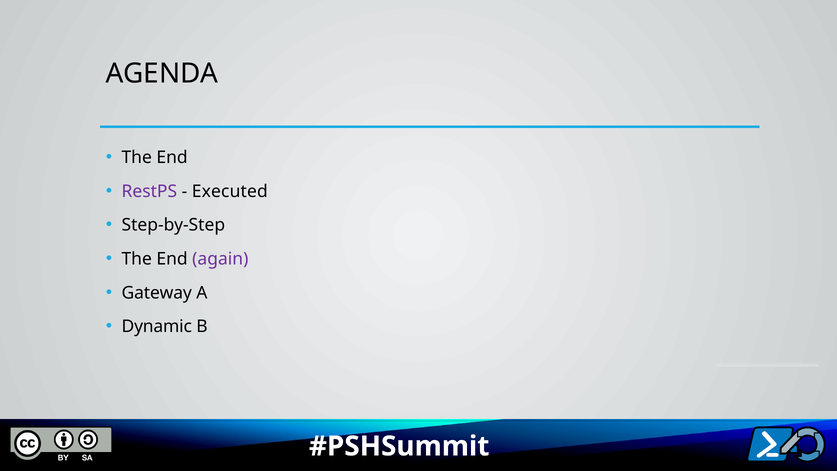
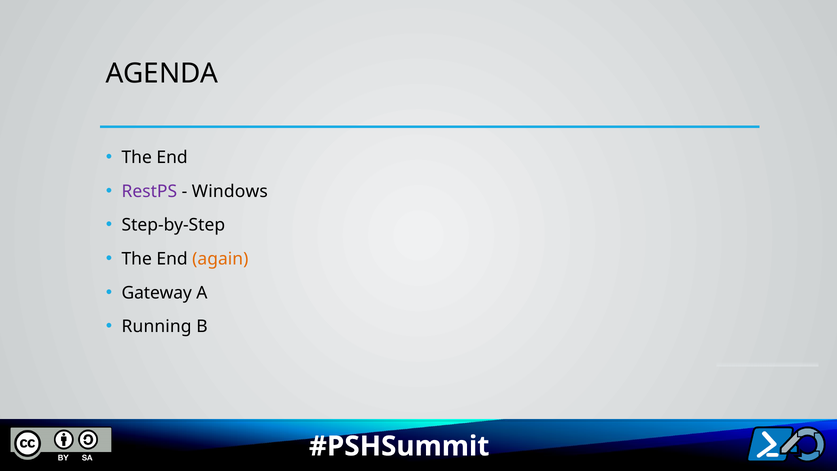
Executed: Executed -> Windows (230, 191)
again colour: purple -> orange (220, 259)
Dynamic: Dynamic -> Running (157, 327)
